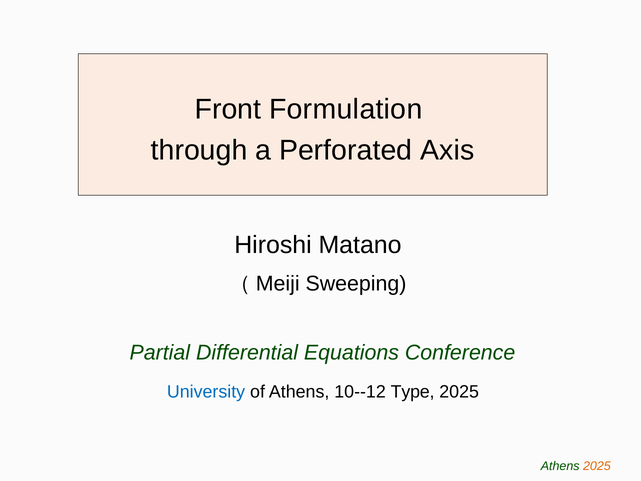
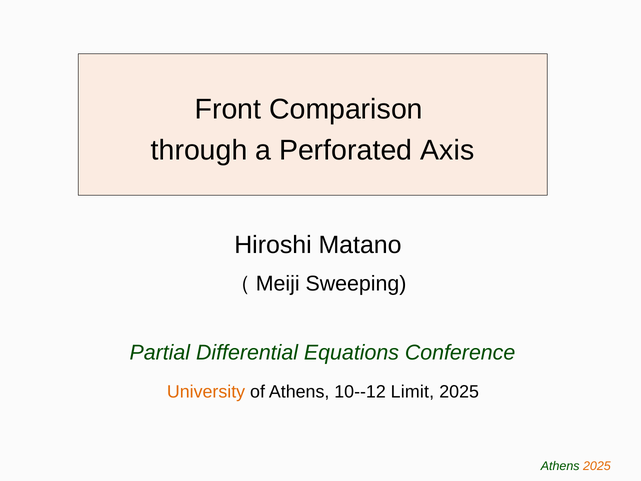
Formulation: Formulation -> Comparison (346, 109)
University colour: blue -> orange (206, 392)
Type: Type -> Limit (412, 392)
